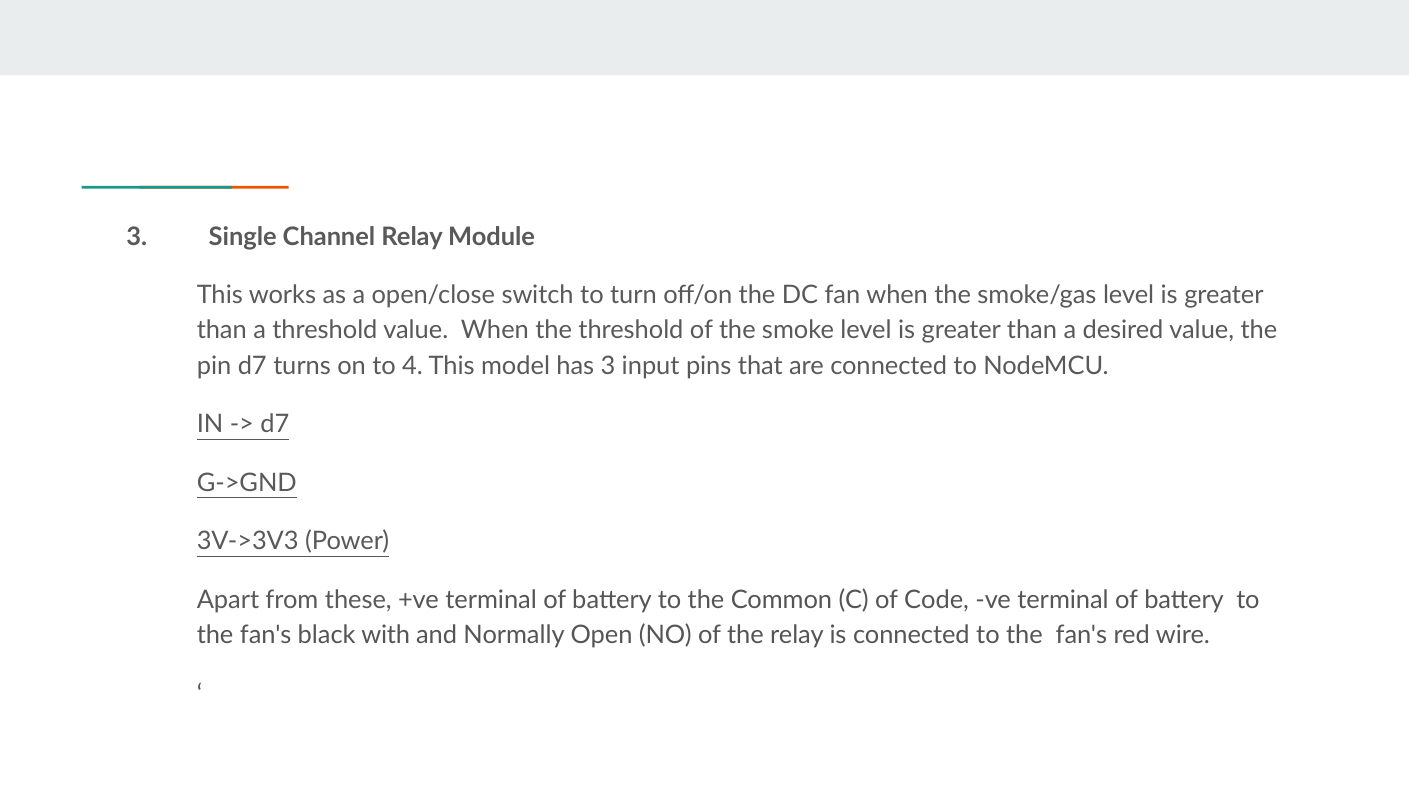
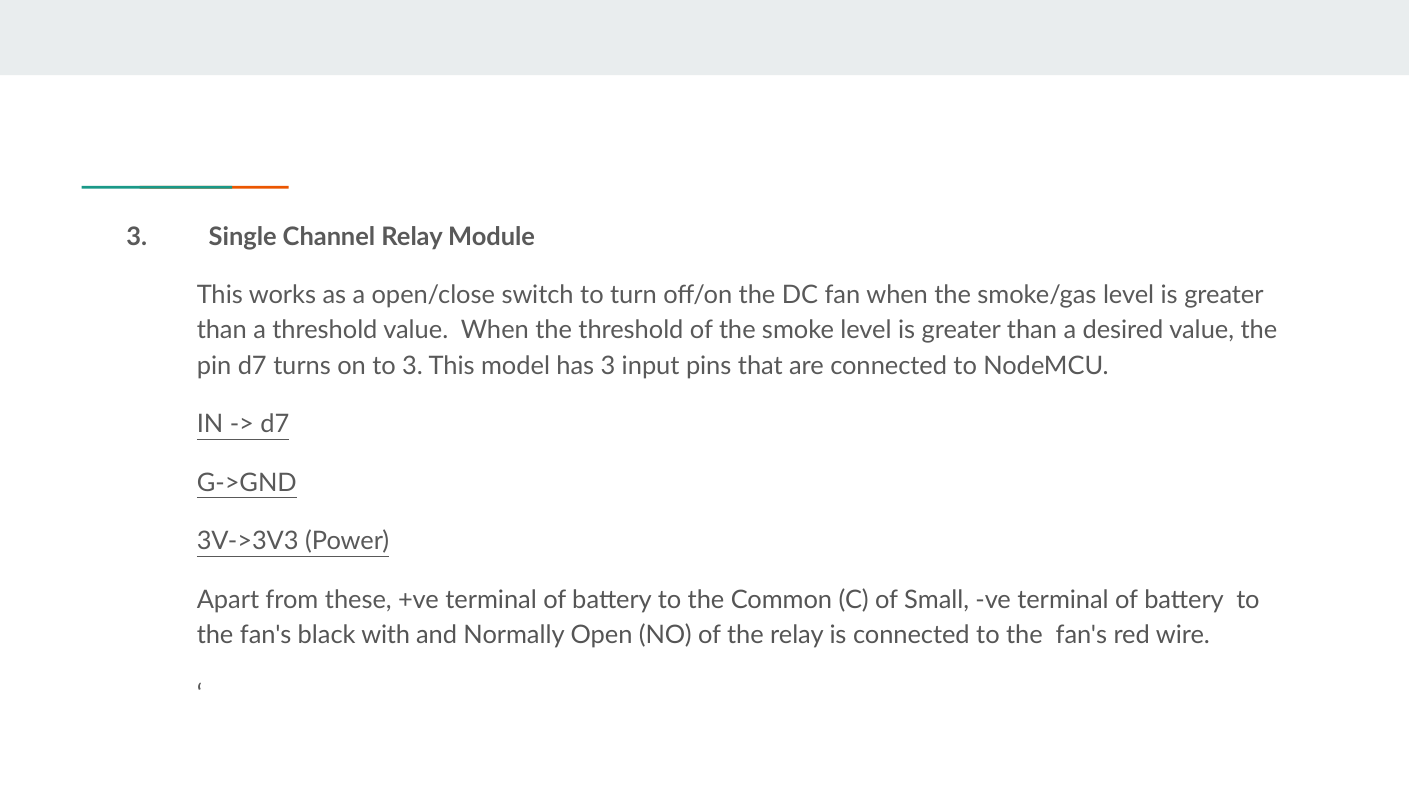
to 4: 4 -> 3 (413, 365)
Code: Code -> Small (937, 600)
